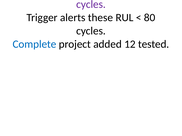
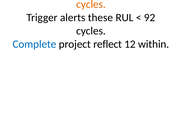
cycles colour: purple -> orange (91, 4)
80: 80 -> 92 (150, 18)
added: added -> reflect (108, 44)
tested: tested -> within (154, 44)
